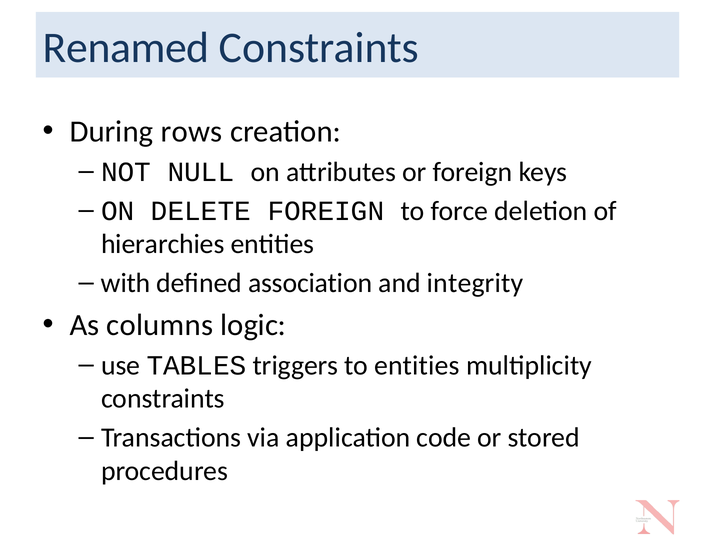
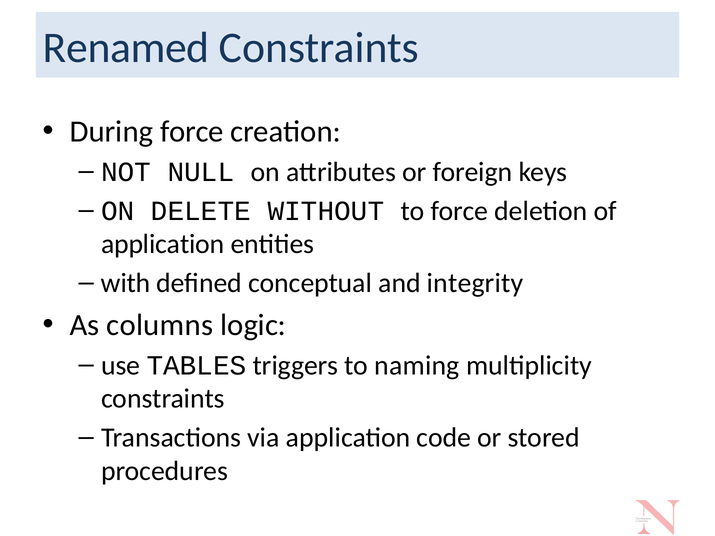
During rows: rows -> force (192, 131)
DELETE FOREIGN: FOREIGN -> WITHOUT (326, 211)
hierarchies: hierarchies -> application (163, 244)
association: association -> conceptual (310, 283)
to entities: entities -> naming (417, 366)
